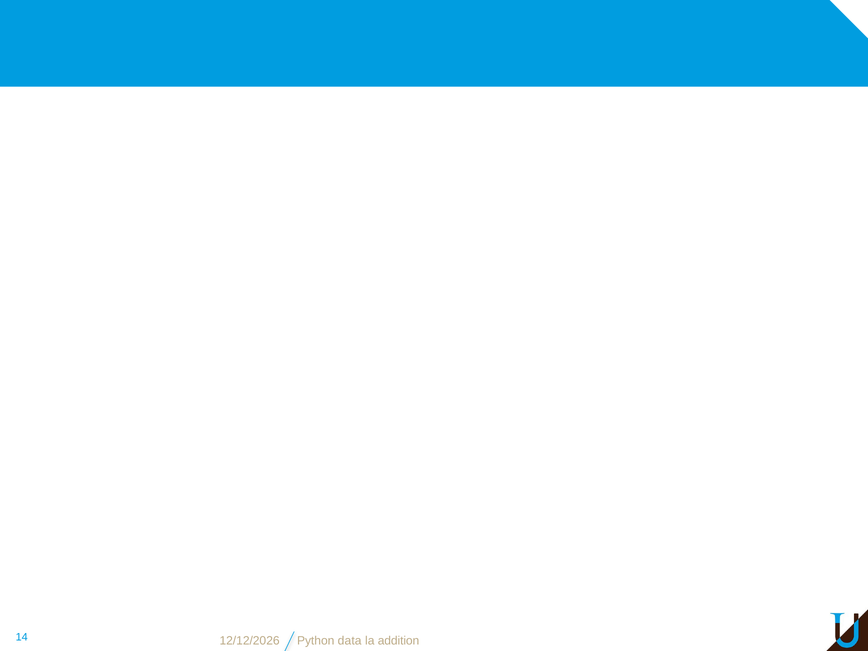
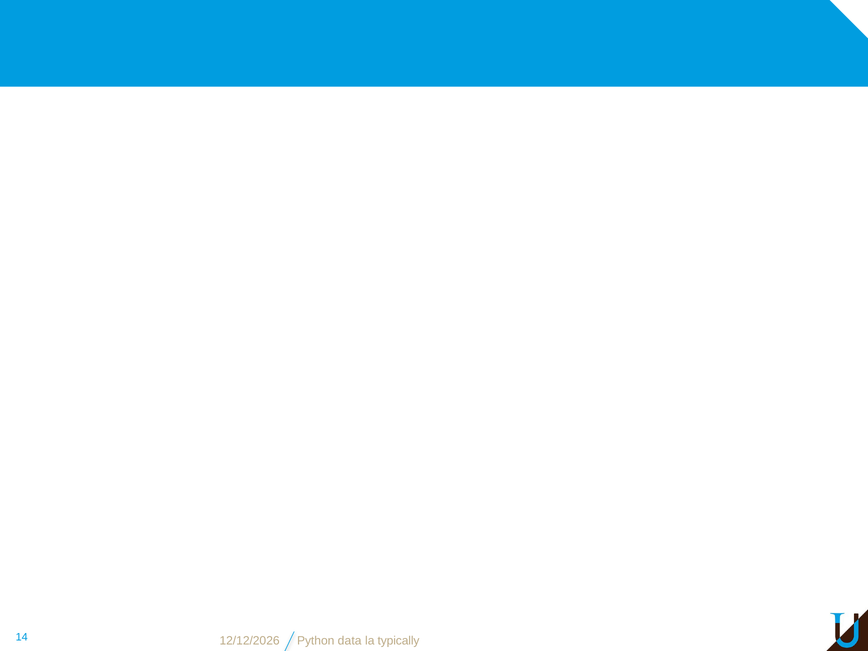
addition: addition -> typically (399, 641)
